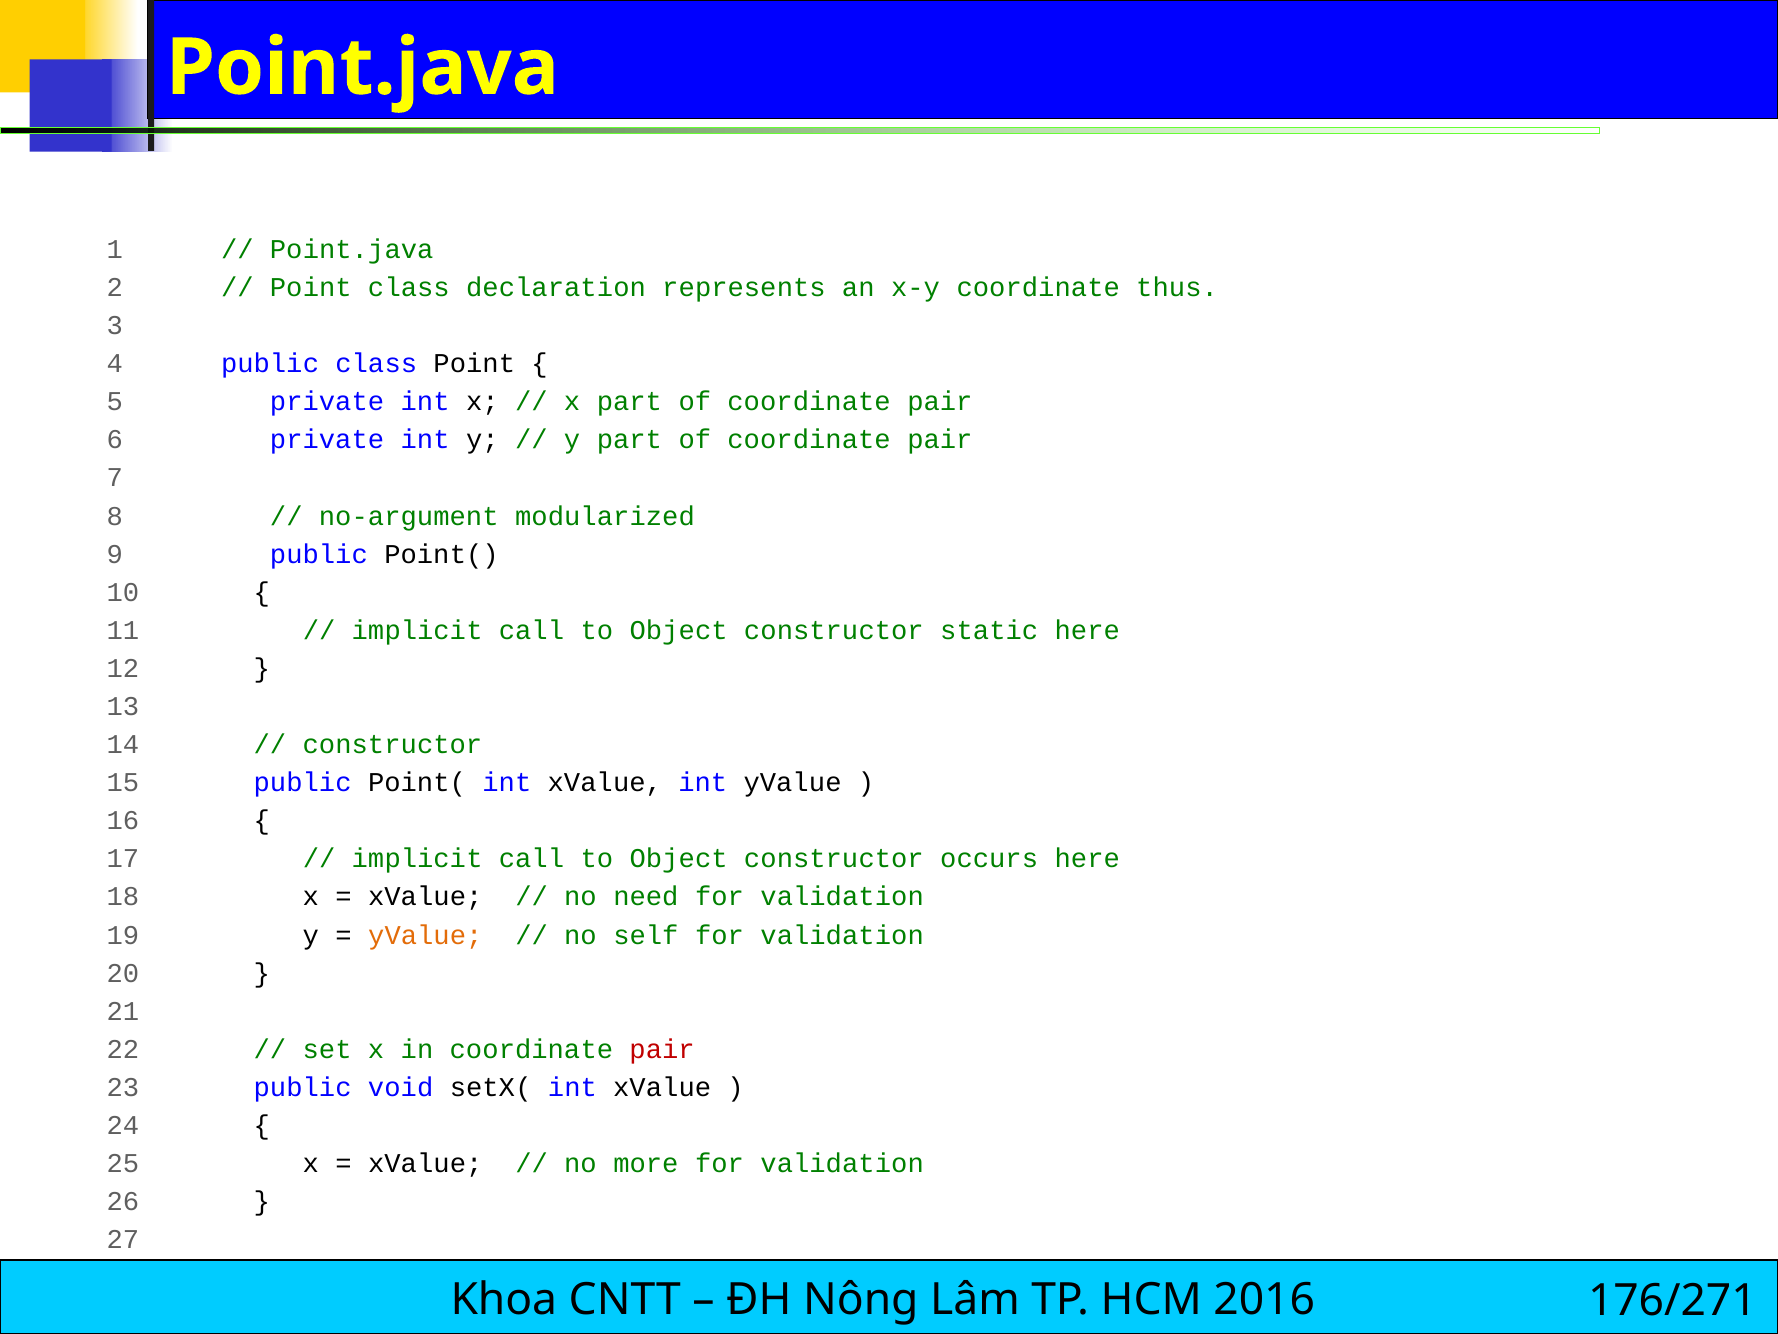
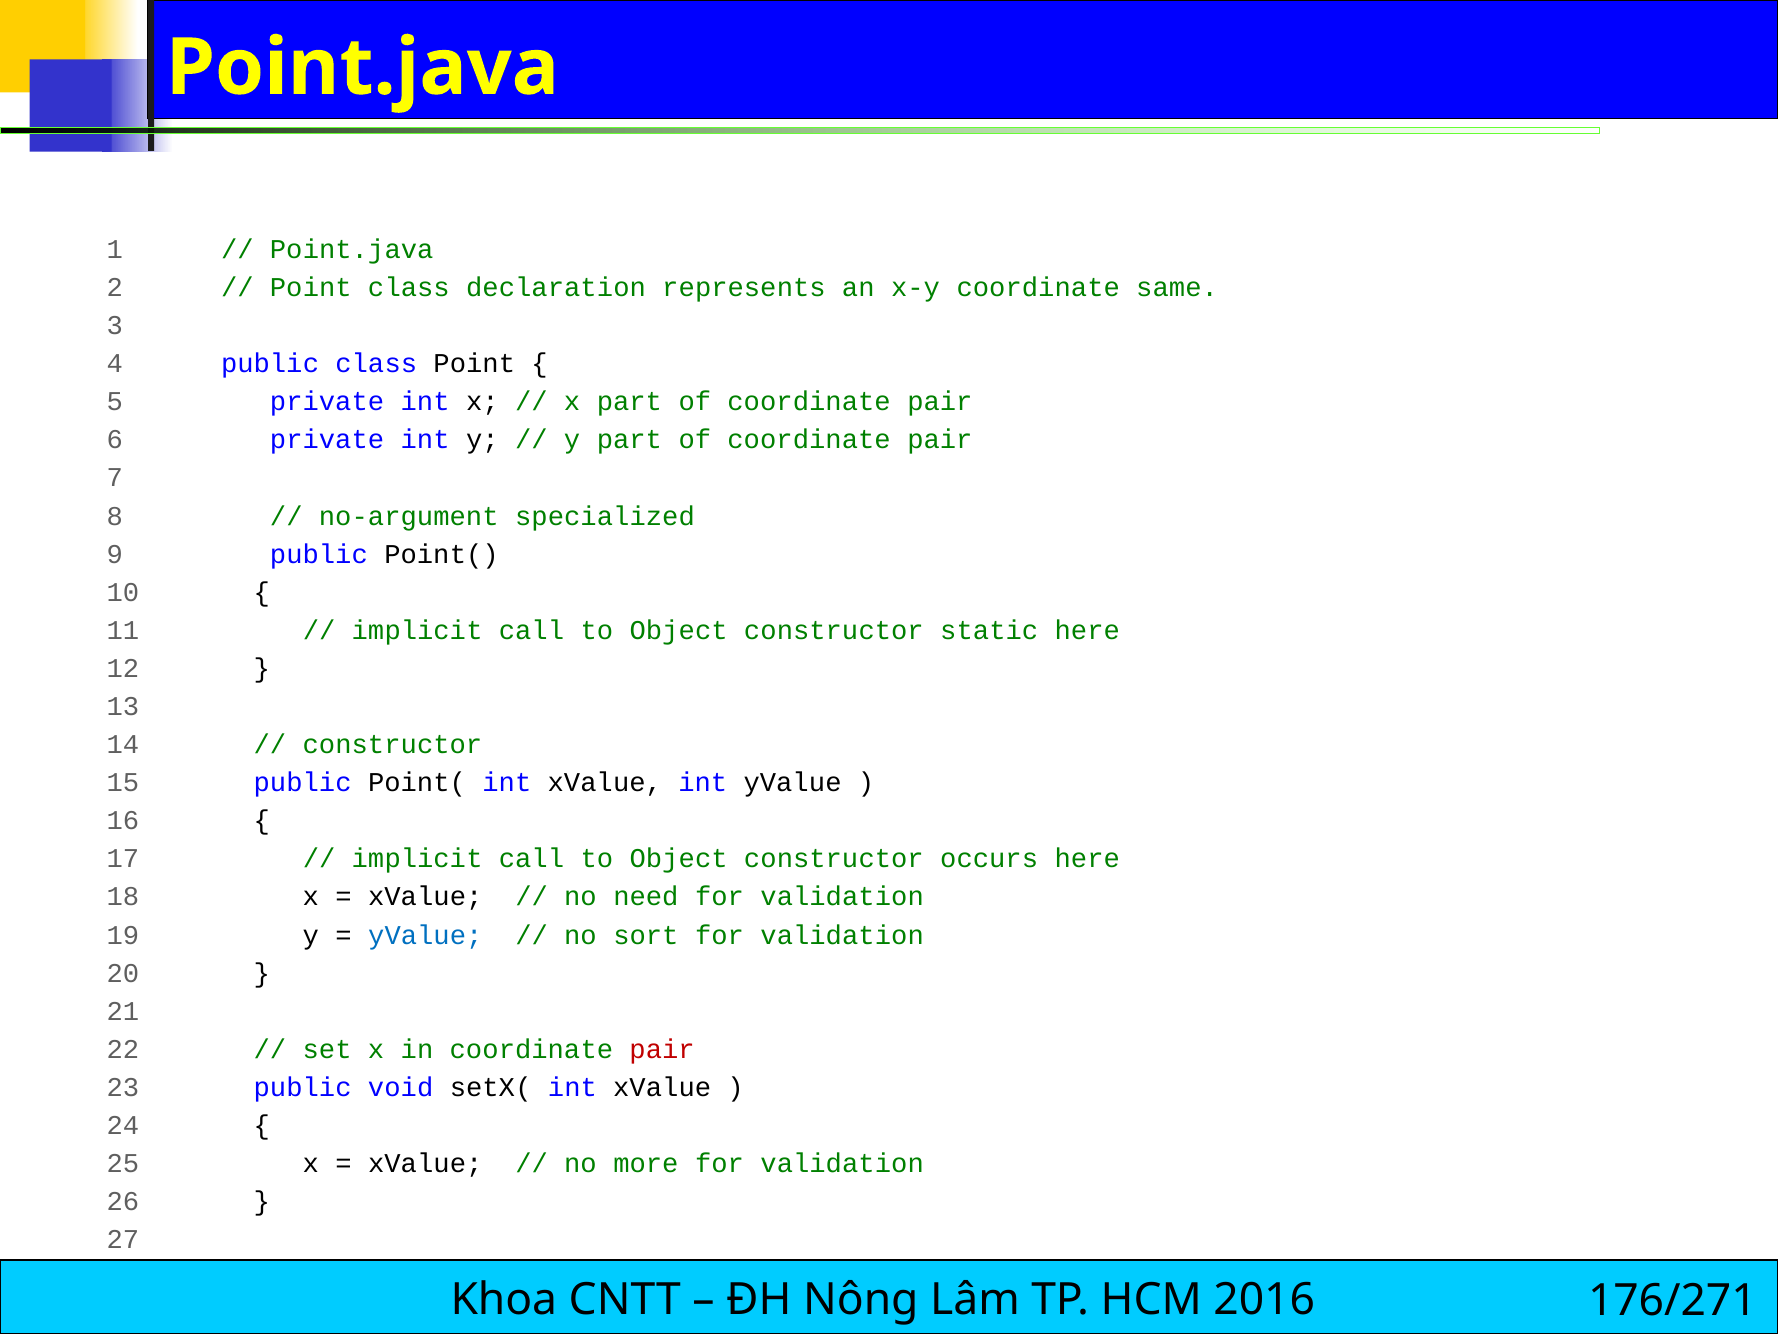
thus: thus -> same (1177, 287)
modularized: modularized -> specialized (605, 516)
yValue colour: orange -> blue (425, 935)
self: self -> sort (646, 935)
